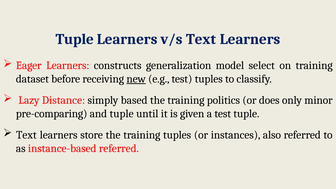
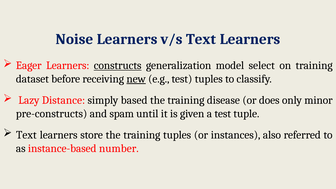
Tuple: Tuple -> Noise (75, 39)
constructs underline: none -> present (118, 65)
politics: politics -> disease (223, 100)
pre-comparing: pre-comparing -> pre-constructs (52, 114)
and tuple: tuple -> spam (122, 114)
instance-based referred: referred -> number (119, 148)
